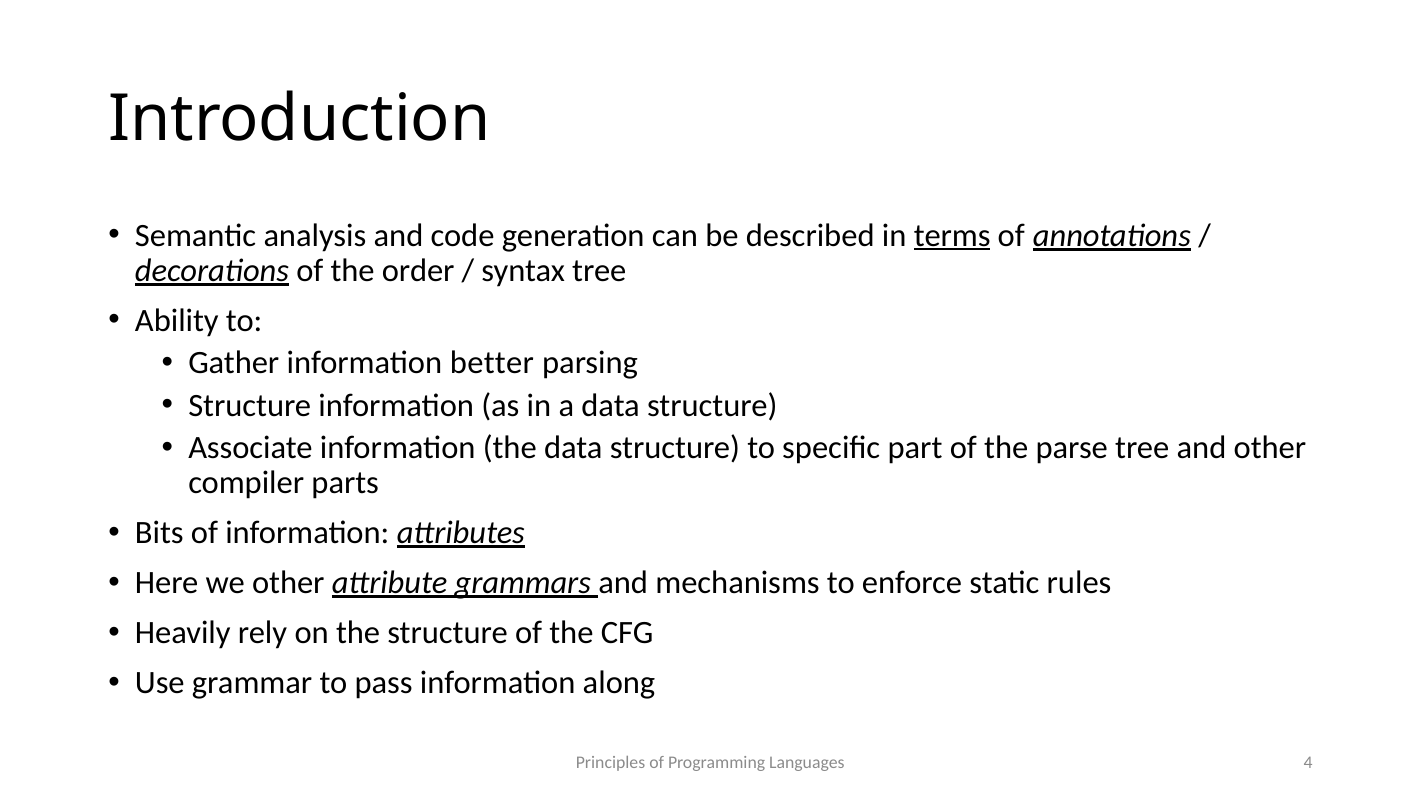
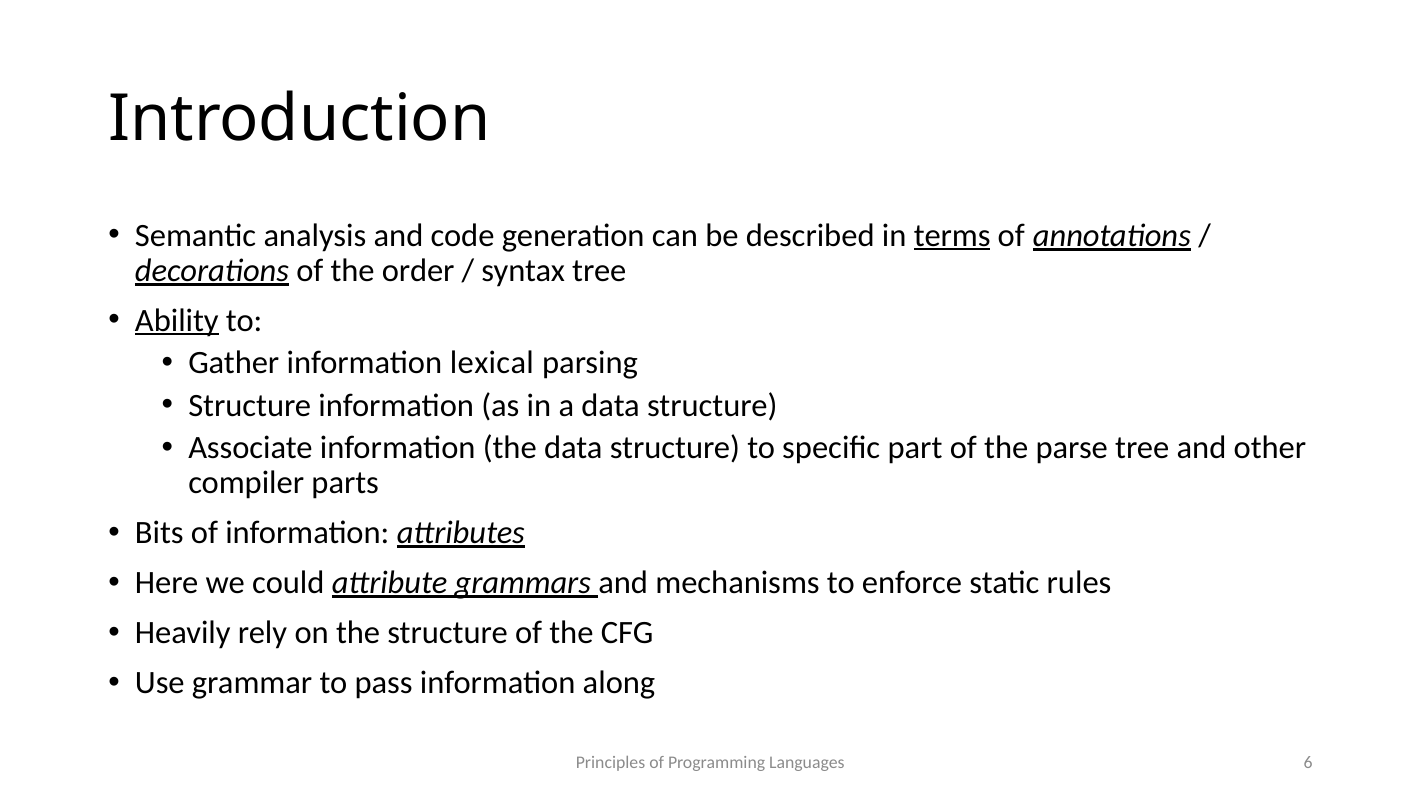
Ability underline: none -> present (177, 321)
better: better -> lexical (492, 363)
we other: other -> could (288, 583)
4: 4 -> 6 (1308, 763)
